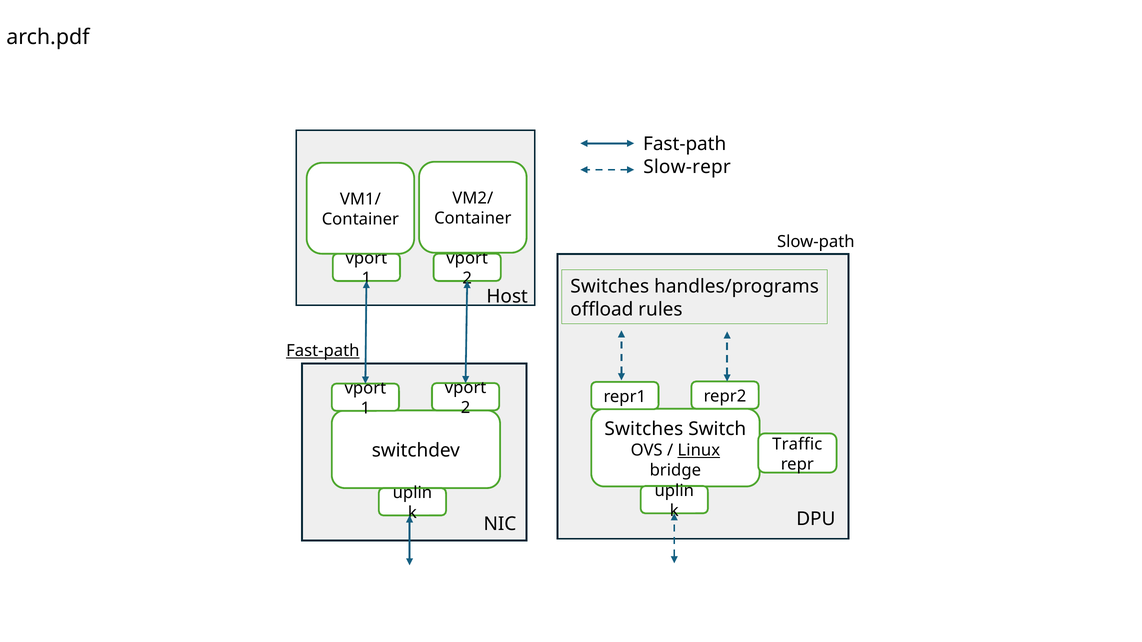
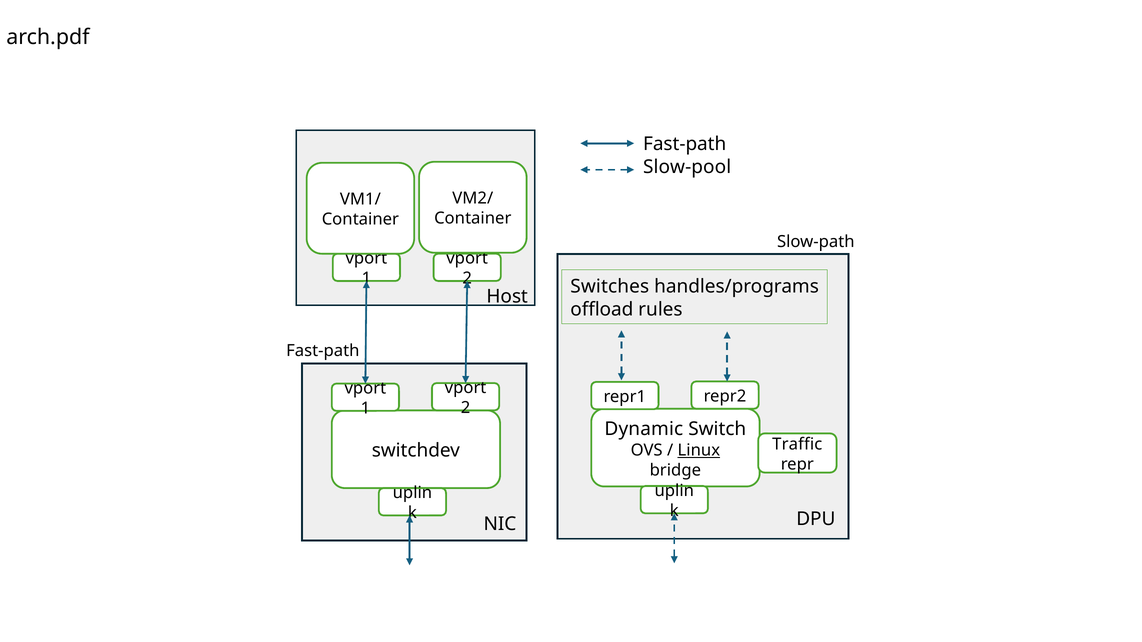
Slow-repr: Slow-repr -> Slow-pool (687, 167)
Fast-path underline: present -> none (323, 351)
Switches: Switches -> Dynamic (644, 429)
